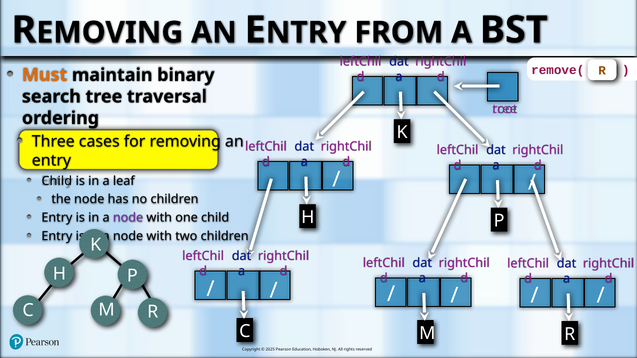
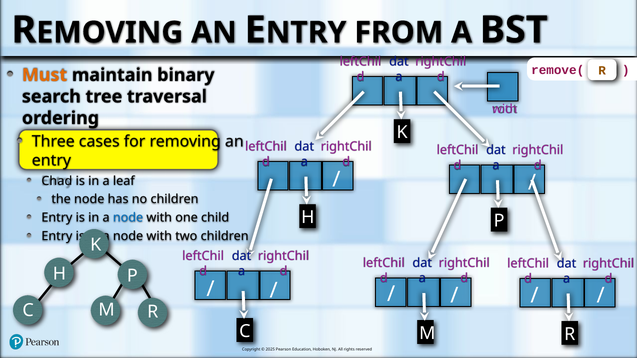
tree: tree -> with (505, 109)
Child: Child -> Chad (57, 181)
node colour: purple -> blue (128, 218)
